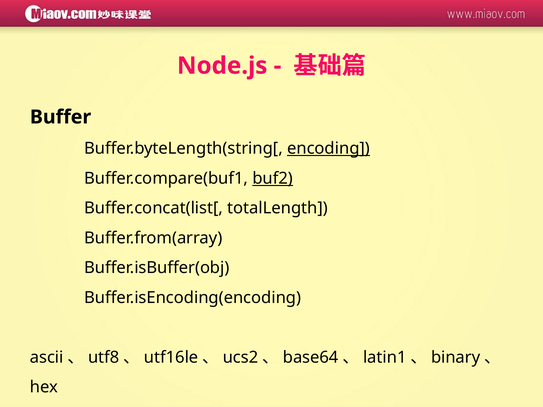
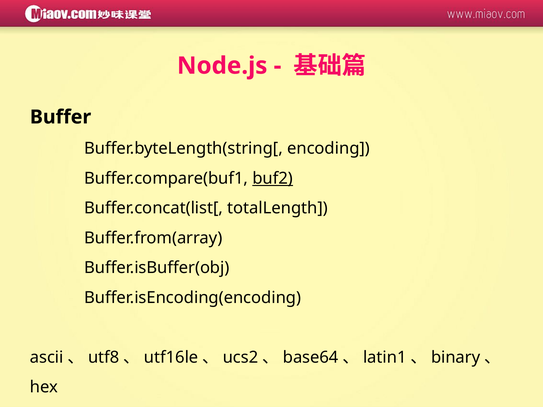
encoding underline: present -> none (329, 149)
